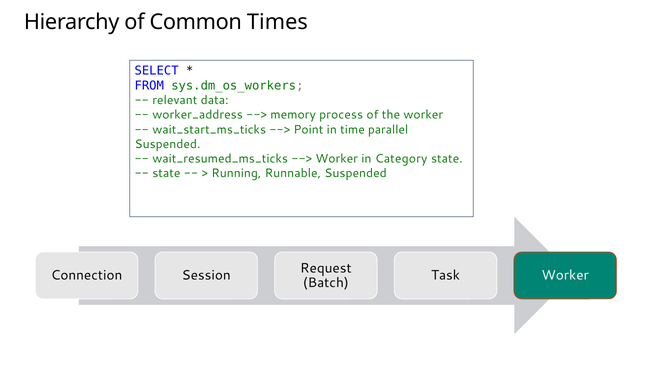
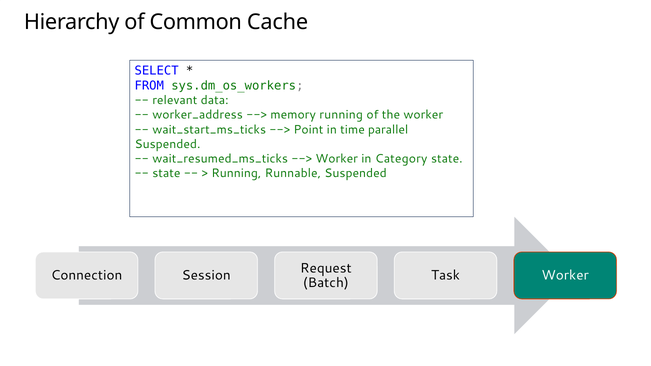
Times: Times -> Cache (278, 22)
memory process: process -> running (341, 115)
